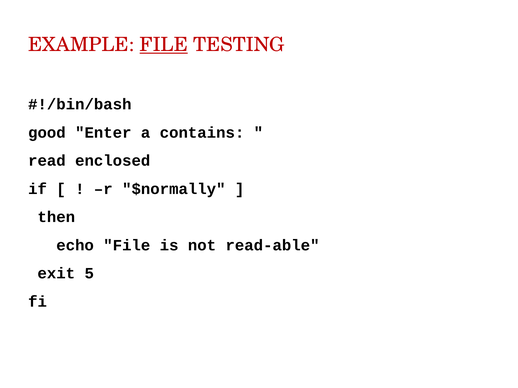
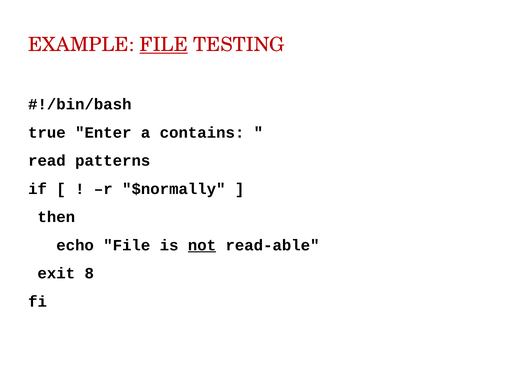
good: good -> true (47, 133)
enclosed: enclosed -> patterns (113, 161)
not underline: none -> present (202, 245)
5: 5 -> 8 (89, 274)
